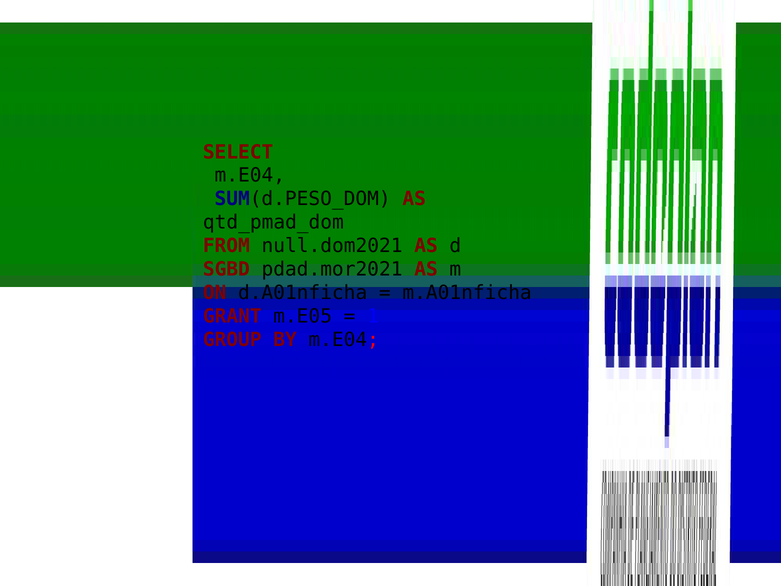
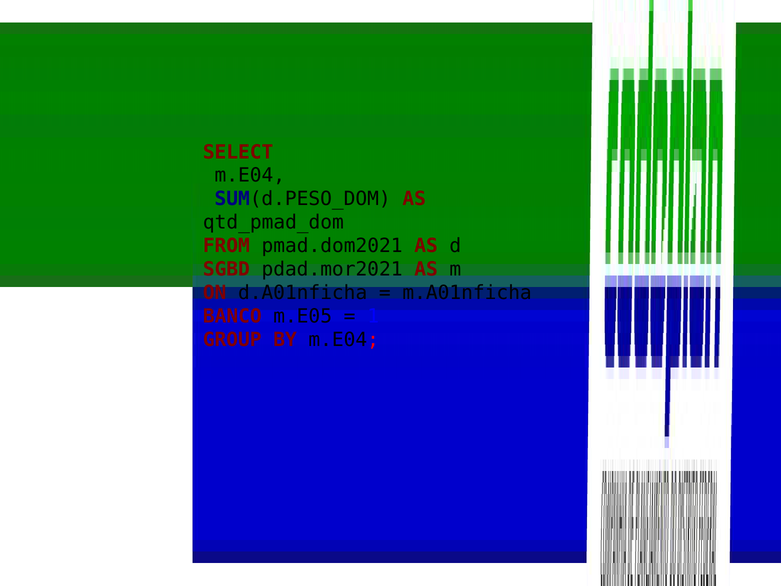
null.dom2021: null.dom2021 -> pmad.dom2021 (332, 246)
GRANT: GRANT -> BANCO (232, 316)
